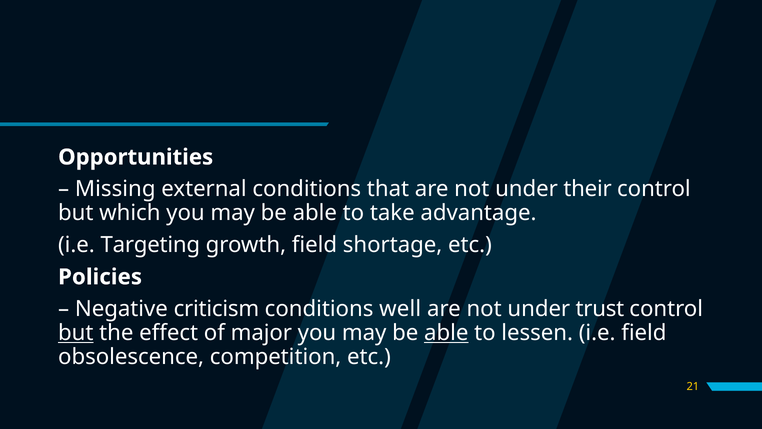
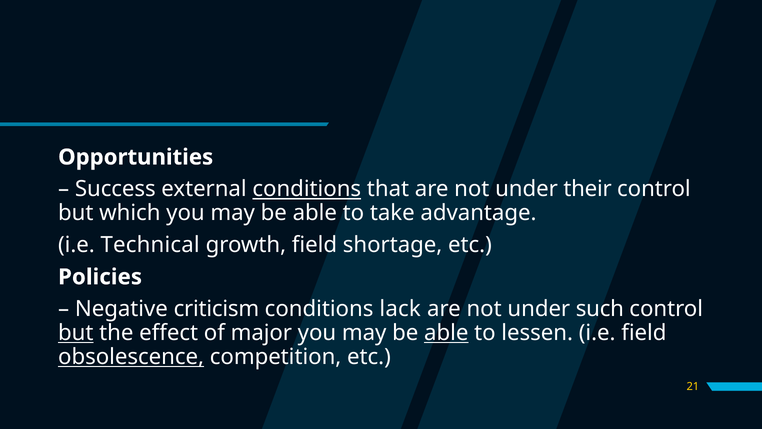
Missing: Missing -> Success (115, 189)
conditions underline: none -> present (307, 189)
Targeting: Targeting -> Technical (150, 245)
well: well -> lack (400, 309)
trust: trust -> such (600, 309)
obsolescence underline: none -> present (131, 357)
